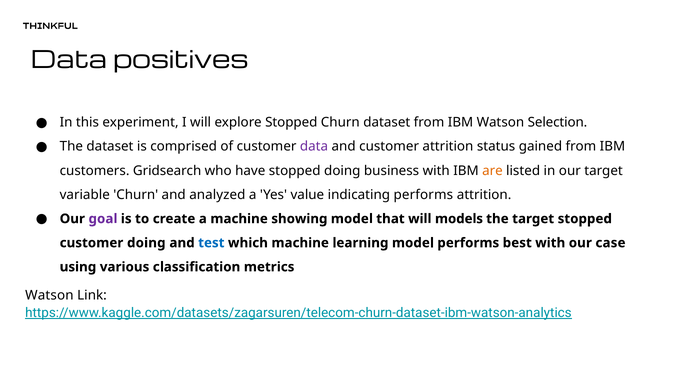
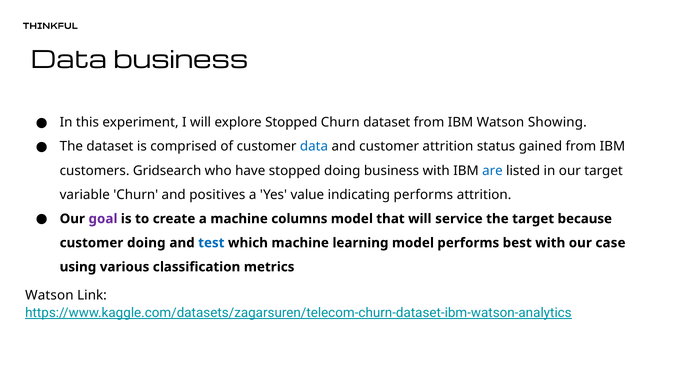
Data positives: positives -> business (181, 61)
Selection: Selection -> Showing (557, 123)
data colour: purple -> blue (314, 147)
are colour: orange -> blue (492, 171)
analyzed: analyzed -> positives (217, 195)
showing: showing -> columns (299, 219)
models: models -> service (459, 219)
target stopped: stopped -> because (585, 219)
